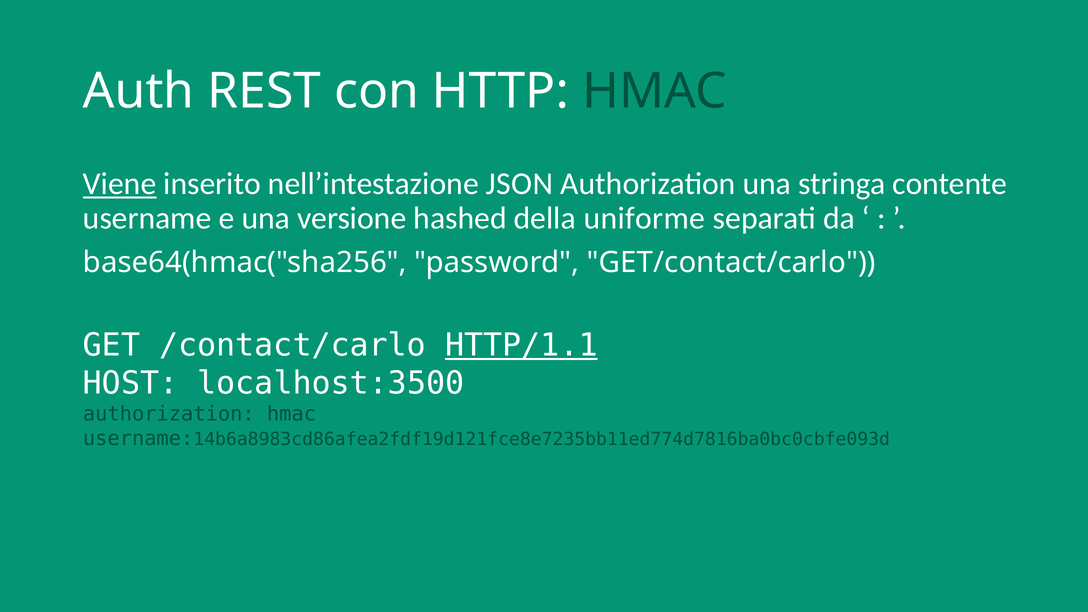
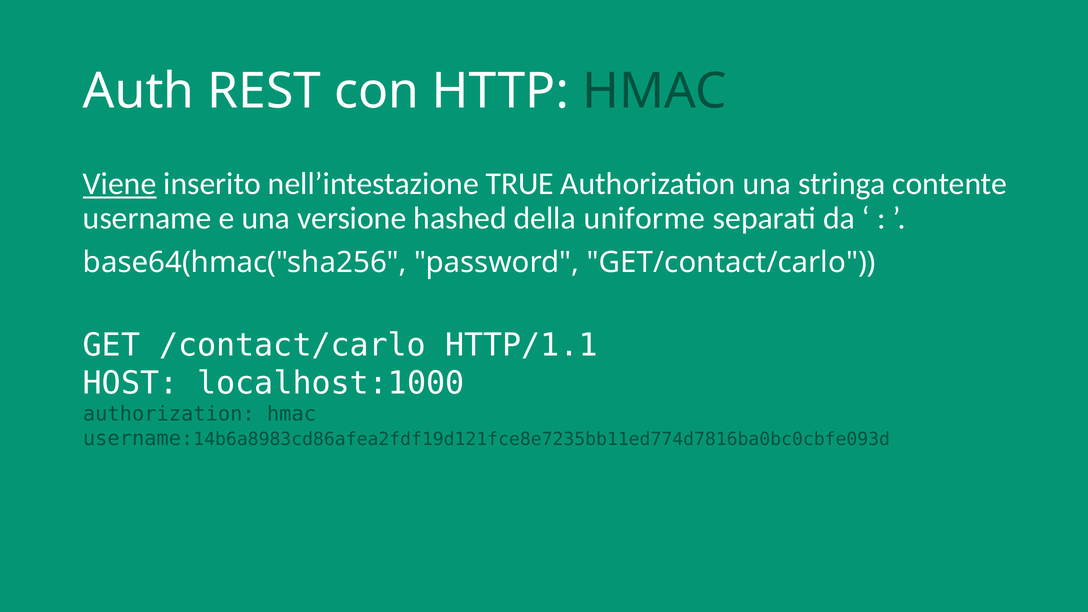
JSON: JSON -> TRUE (520, 184)
HTTP/1.1 underline: present -> none (521, 345)
localhost:3500: localhost:3500 -> localhost:1000 (331, 383)
